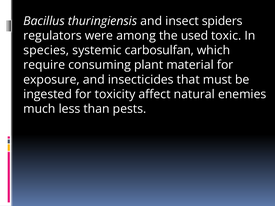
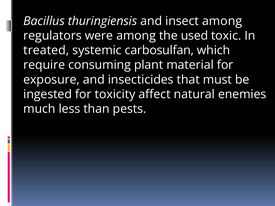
insect spiders: spiders -> among (222, 21)
species: species -> treated (46, 50)
